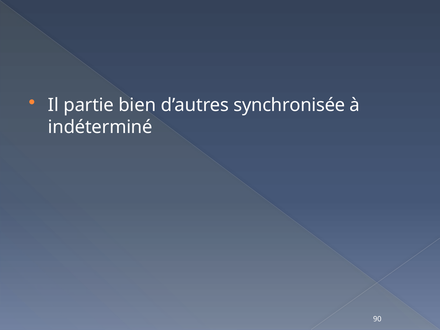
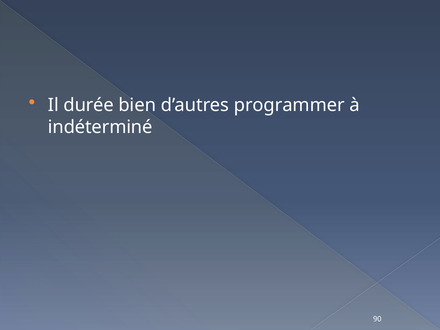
partie: partie -> durée (89, 105)
synchronisée: synchronisée -> programmer (289, 105)
